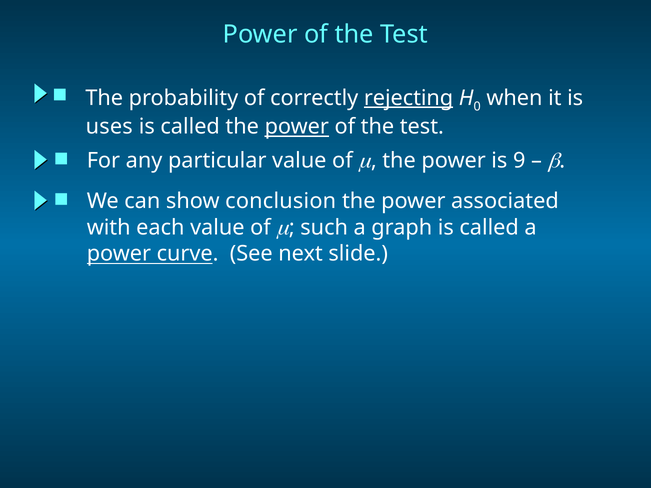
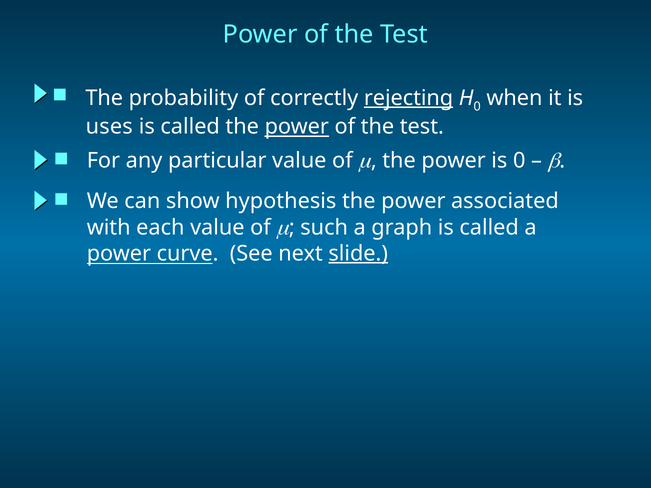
is 9: 9 -> 0 (519, 161)
conclusion: conclusion -> hypothesis (281, 201)
slide underline: none -> present (358, 254)
